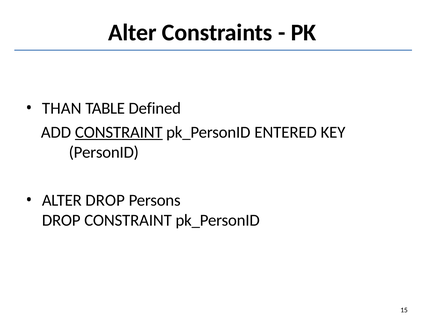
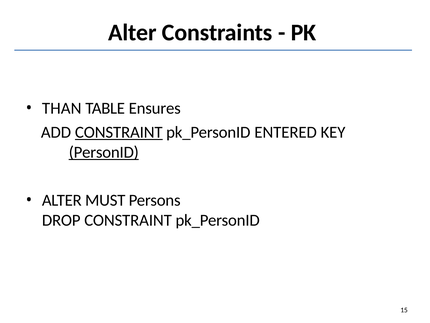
Defined: Defined -> Ensures (155, 108)
PersonID underline: none -> present (104, 152)
ALTER DROP: DROP -> MUST (105, 200)
